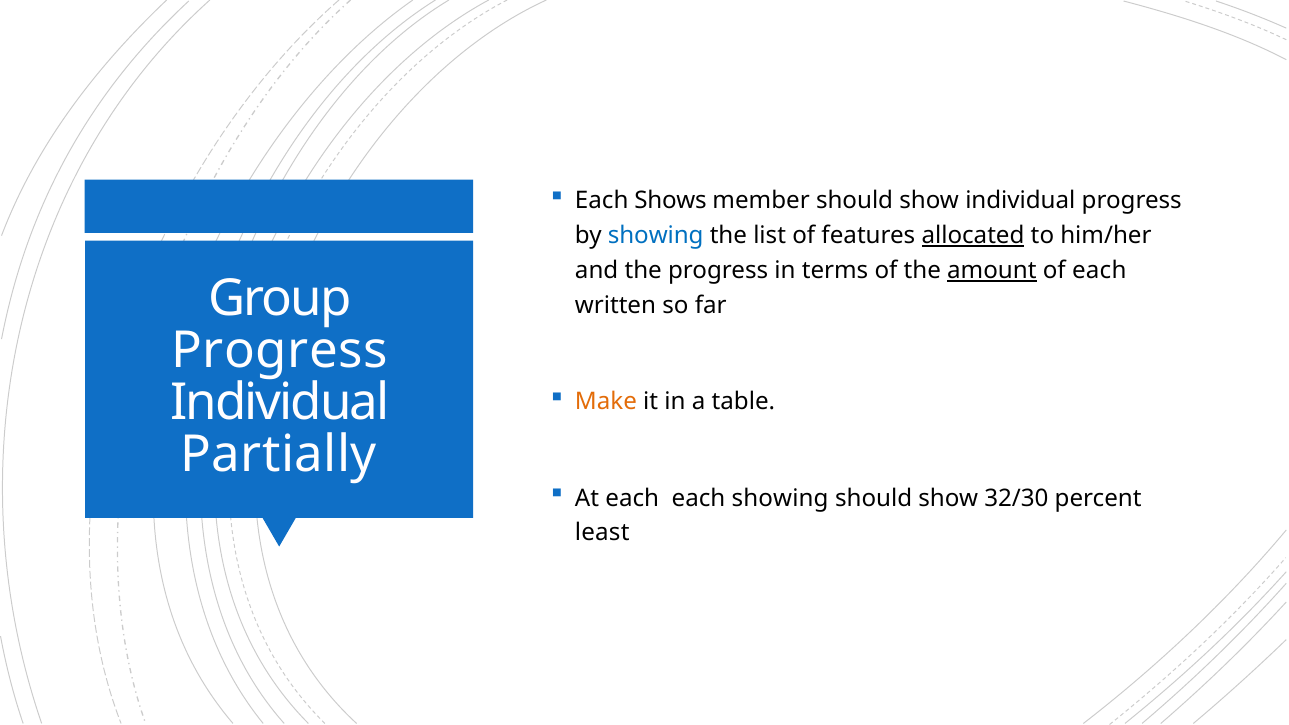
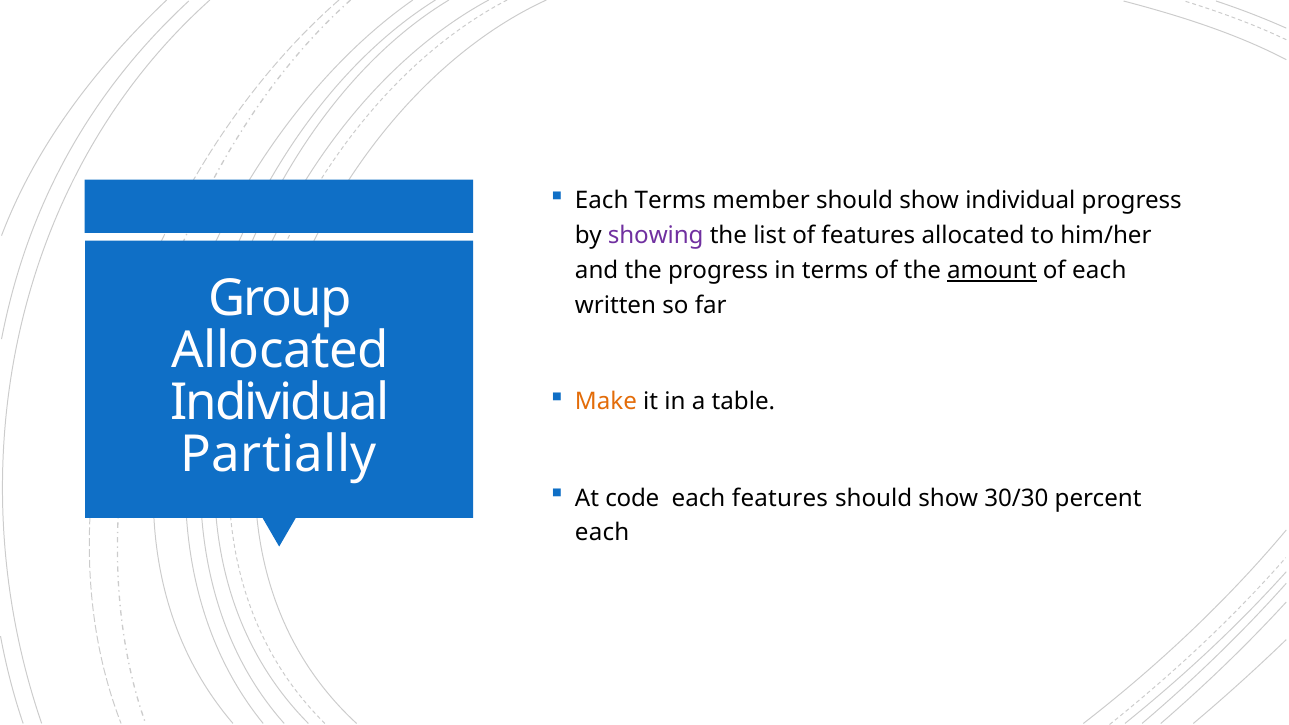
Each Shows: Shows -> Terms (670, 201)
showing colour: blue -> purple (656, 236)
allocated underline: present -> none (973, 236)
Progress: Progress -> Allocated (280, 351)
At each: each -> code (632, 498)
each showing: showing -> features (780, 498)
32/30: 32/30 -> 30/30 (1016, 498)
least: least -> each (602, 533)
